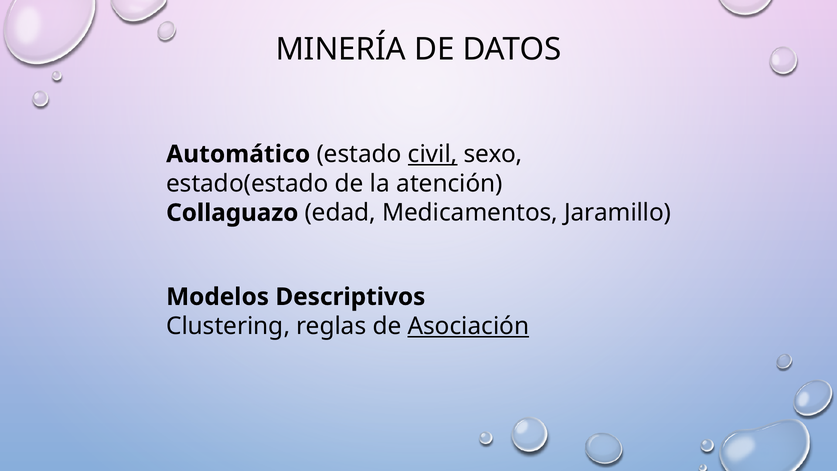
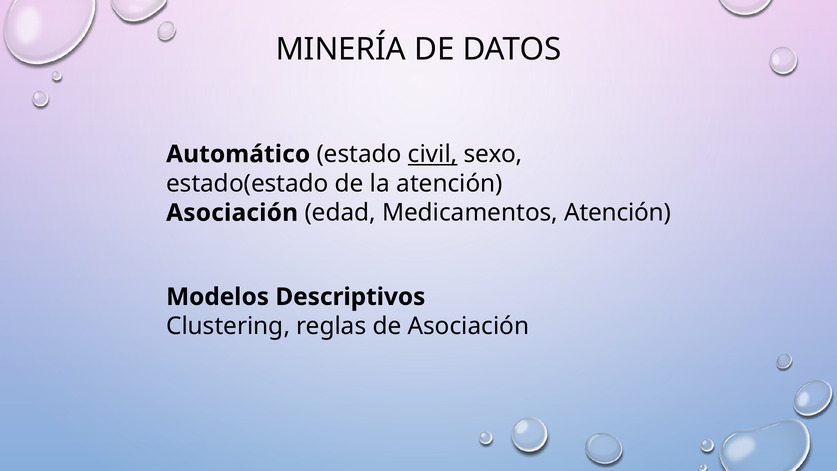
Collaguazo: Collaguazo -> Asociación (232, 213)
Medicamentos Jaramillo: Jaramillo -> Atención (618, 213)
Asociación underline: present -> none (468, 326)
